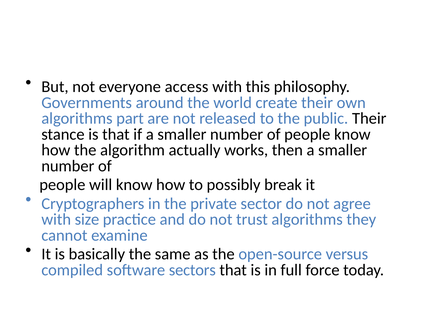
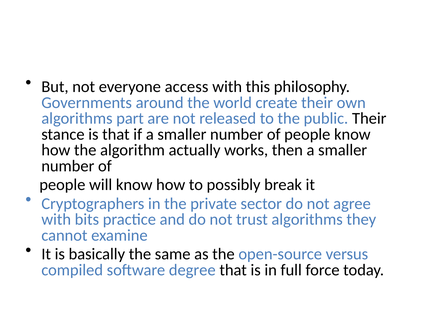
size: size -> bits (87, 219)
sectors: sectors -> degree (192, 270)
